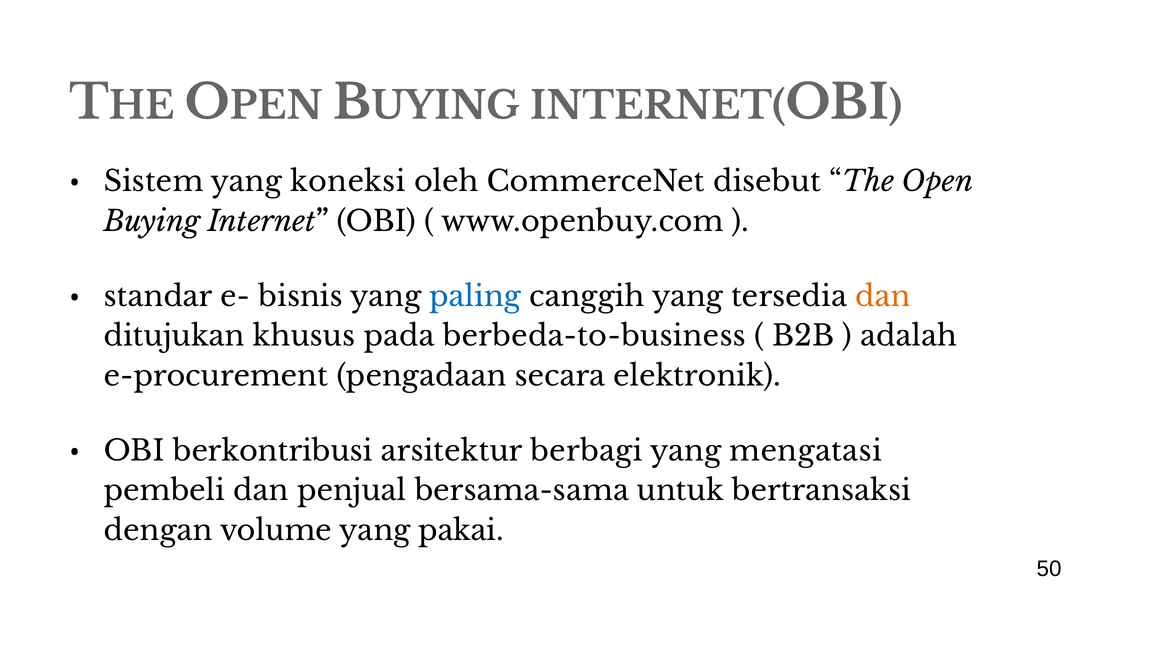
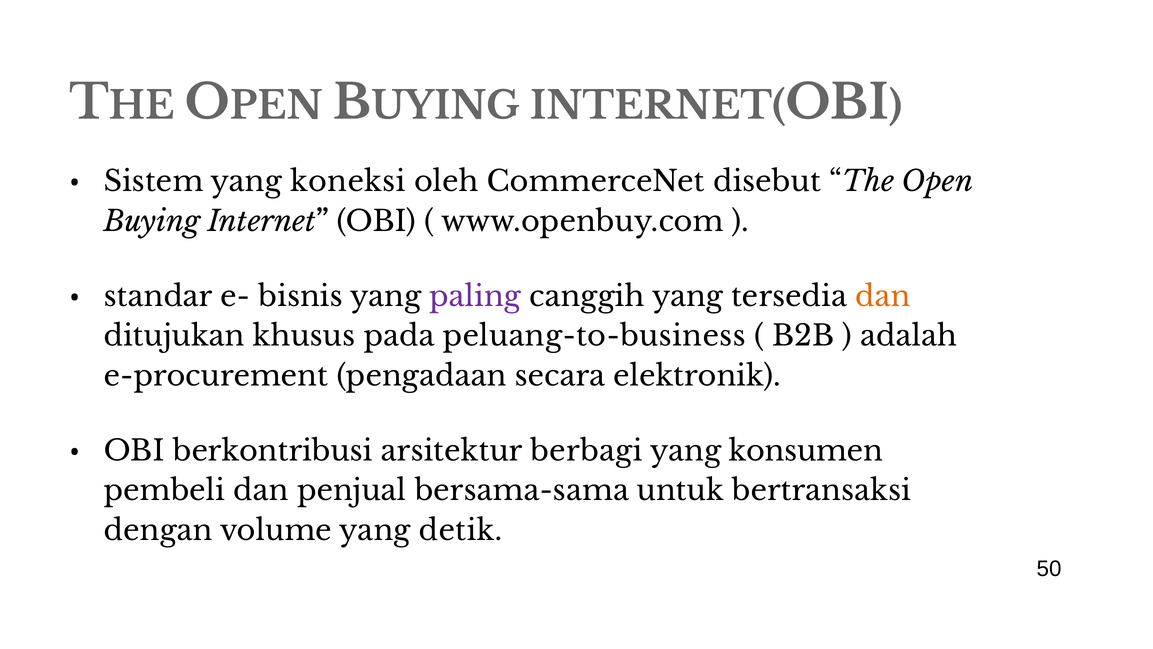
paling colour: blue -> purple (475, 296)
berbeda-to-business: berbeda-to-business -> peluang-to-business (594, 336)
mengatasi: mengatasi -> konsumen (806, 451)
pakai: pakai -> detik (461, 530)
